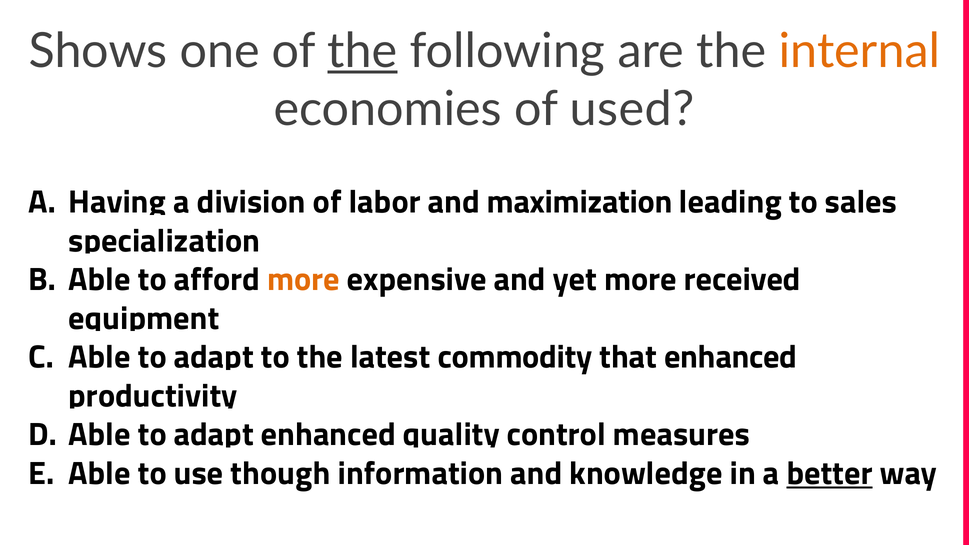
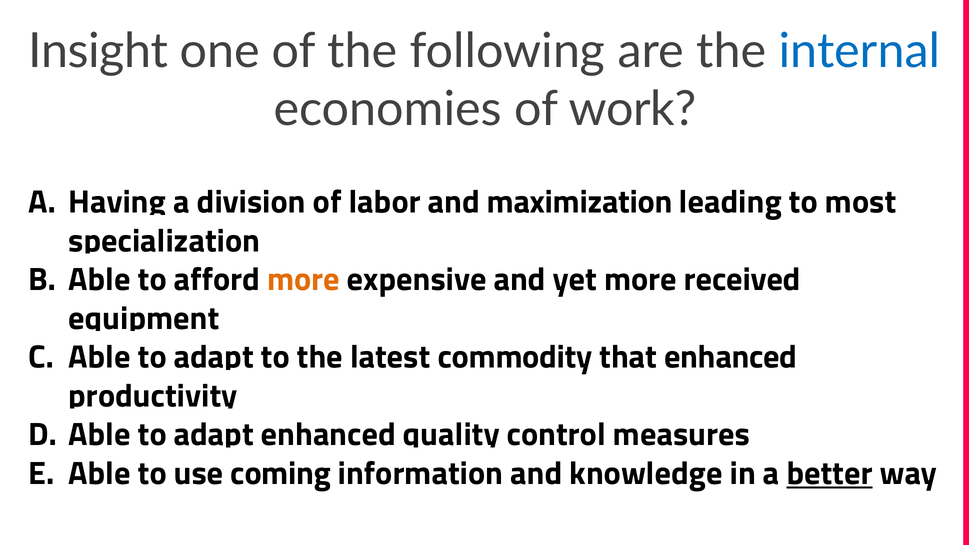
Shows: Shows -> Insight (98, 51)
the underline: present -> none (362, 51)
internal colour: orange -> blue (859, 51)
used: used -> work (633, 109)
sales: sales -> most (861, 202)
though: though -> coming (281, 474)
